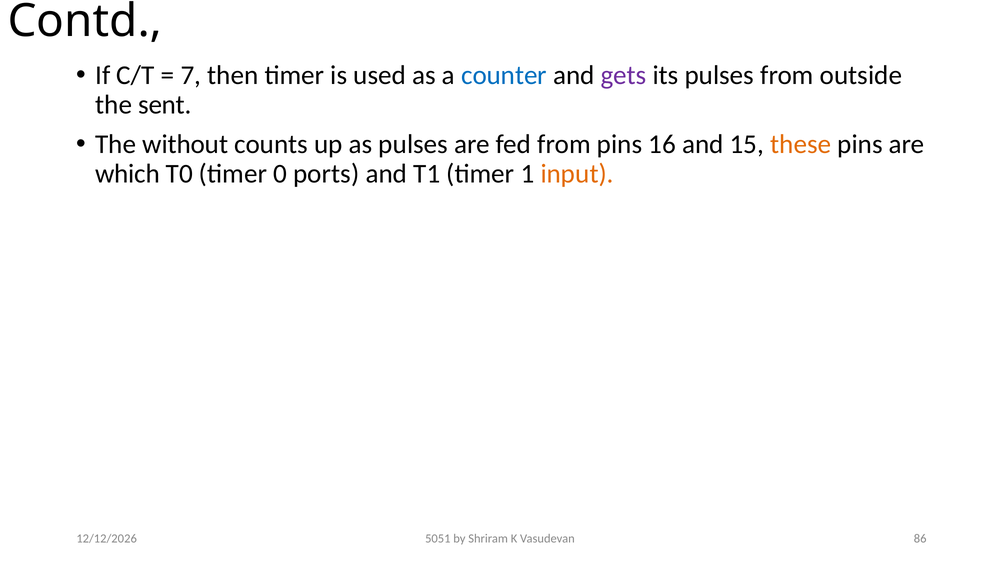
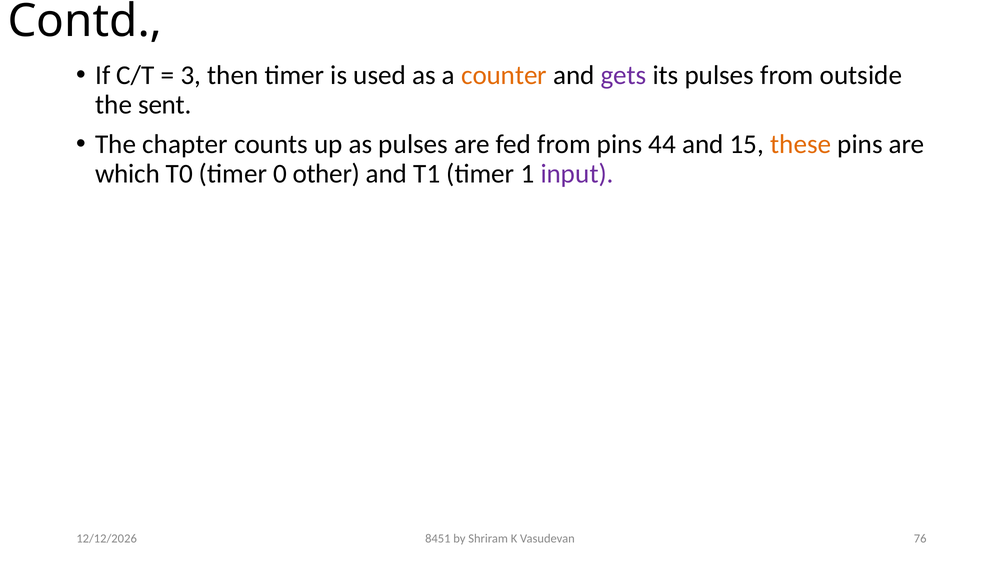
7: 7 -> 3 (191, 75)
counter colour: blue -> orange (504, 75)
without: without -> chapter (185, 145)
16: 16 -> 44 (662, 145)
ports: ports -> other (326, 174)
input colour: orange -> purple (577, 174)
5051: 5051 -> 8451 (438, 539)
86: 86 -> 76 (920, 539)
